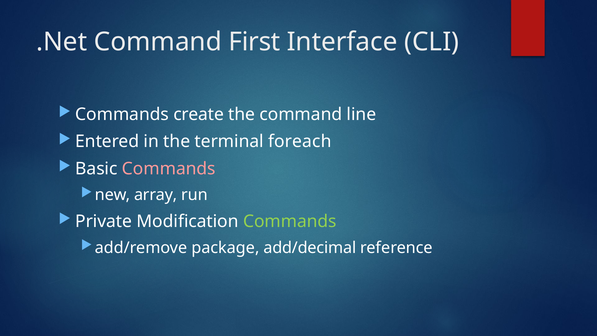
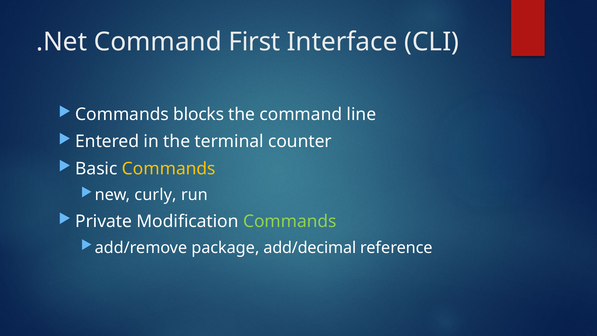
create: create -> blocks (199, 114)
foreach: foreach -> counter (300, 141)
Commands colour: pink -> yellow (169, 169)
array: array -> curly (155, 195)
